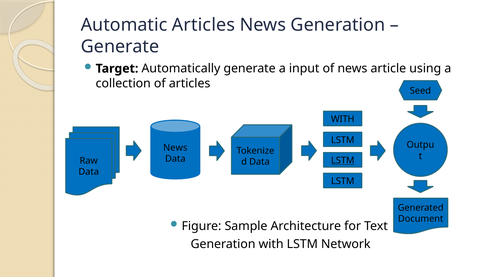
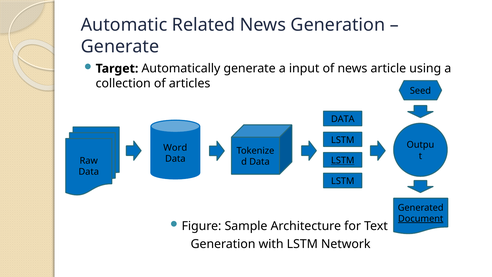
Automatic Articles: Articles -> Related (204, 25)
WITH: WITH -> DATA (343, 119)
News: News -> Word (175, 148)
Document underline: none -> present (421, 219)
